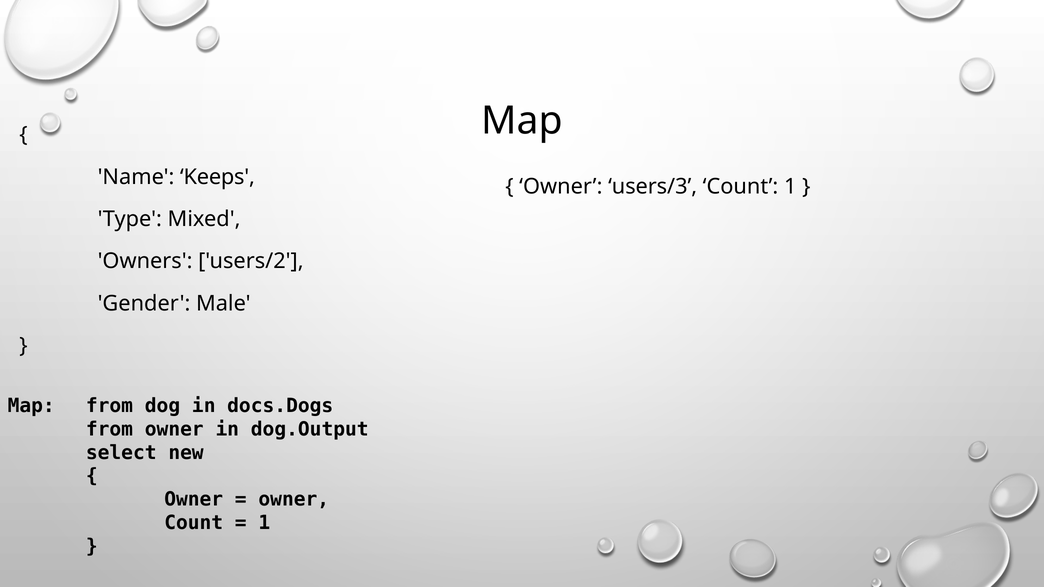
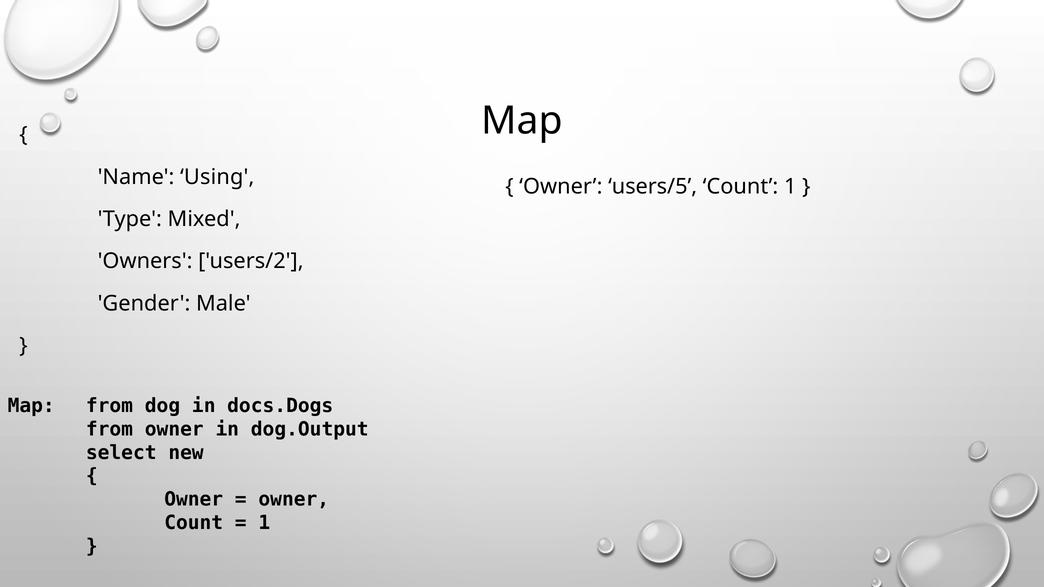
Keeps: Keeps -> Using (217, 177)
users/3: users/3 -> users/5 (653, 187)
